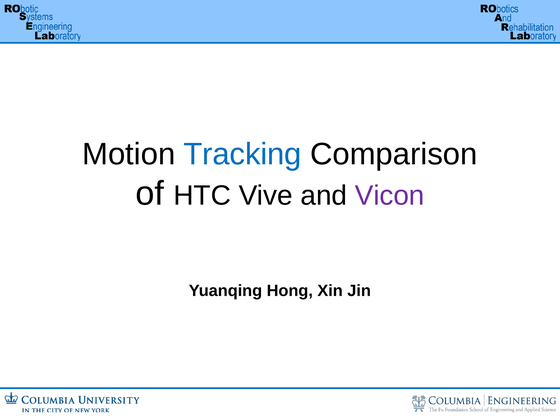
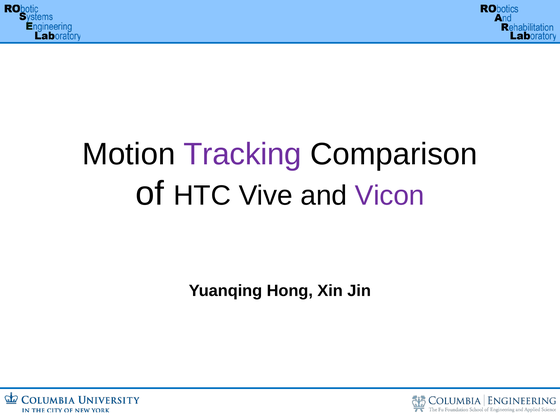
Tracking colour: blue -> purple (243, 154)
